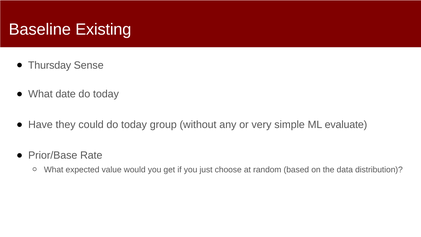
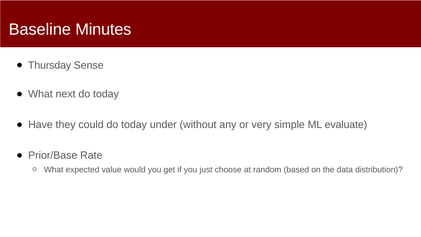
Existing: Existing -> Minutes (103, 30)
date: date -> next (66, 94)
group: group -> under (163, 125)
